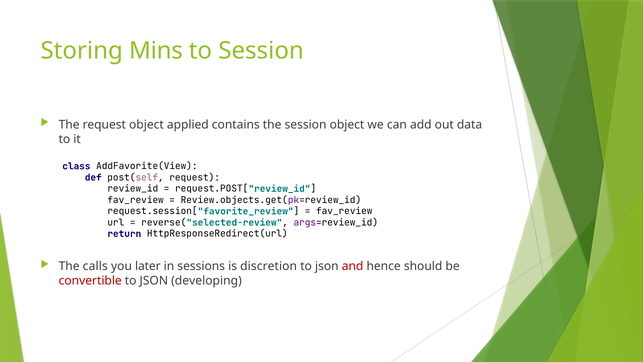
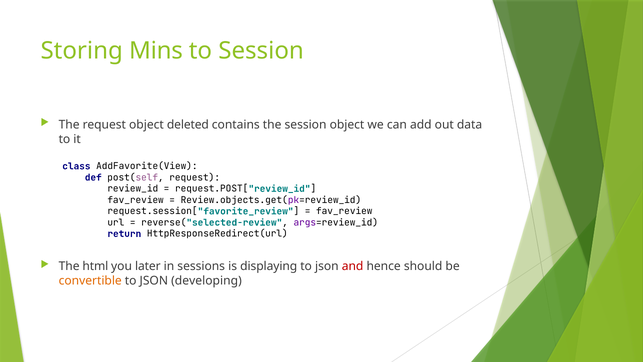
applied: applied -> deleted (188, 124)
calls: calls -> html (95, 266)
discretion: discretion -> displaying (269, 266)
convertible colour: red -> orange (90, 280)
